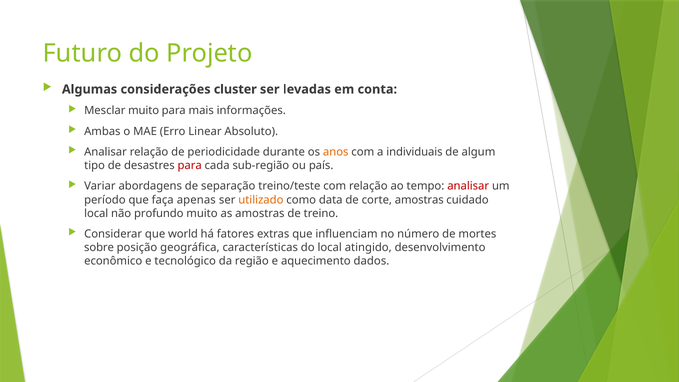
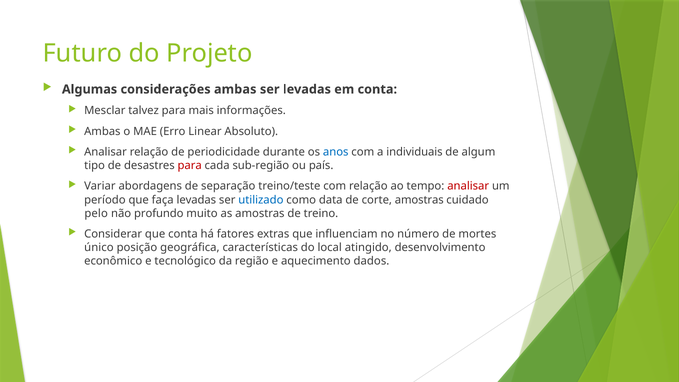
considerações cluster: cluster -> ambas (235, 89)
Mesclar muito: muito -> talvez (144, 111)
anos colour: orange -> blue (336, 152)
faça apenas: apenas -> levadas (196, 200)
utilizado colour: orange -> blue (261, 200)
local: local -> pelo (96, 213)
que world: world -> conta (183, 234)
sobre: sobre -> único (99, 248)
